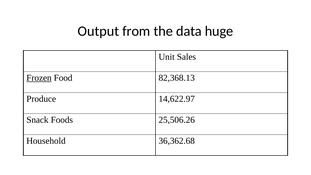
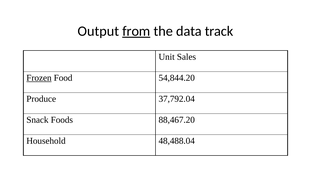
from underline: none -> present (136, 31)
huge: huge -> track (219, 31)
82,368.13: 82,368.13 -> 54,844.20 (177, 78)
14,622.97: 14,622.97 -> 37,792.04 (177, 99)
25,506.26: 25,506.26 -> 88,467.20 (177, 120)
36,362.68: 36,362.68 -> 48,488.04 (177, 141)
